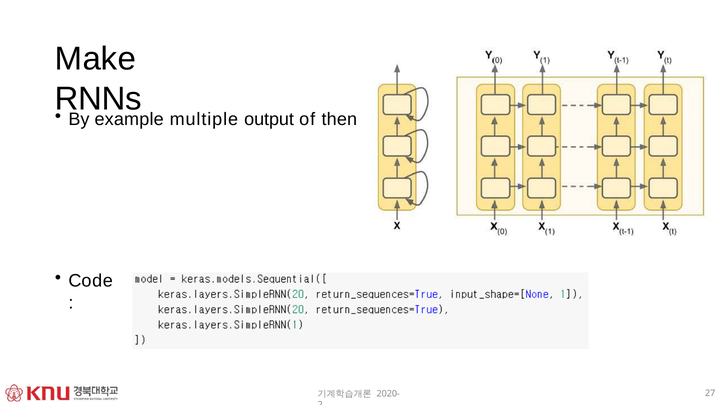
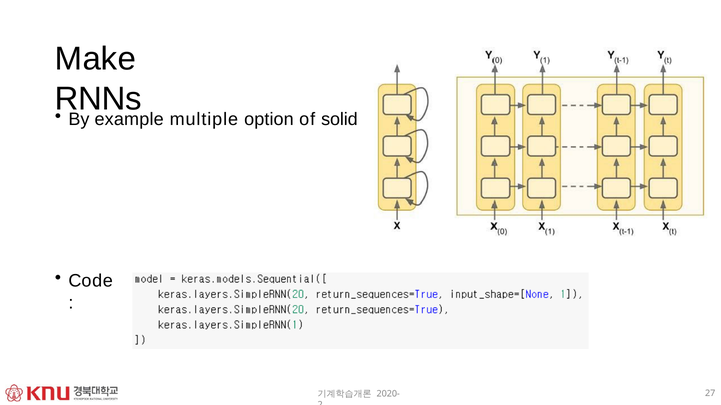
output: output -> option (269, 120)
then: then -> solid (339, 120)
